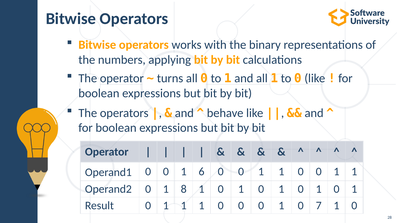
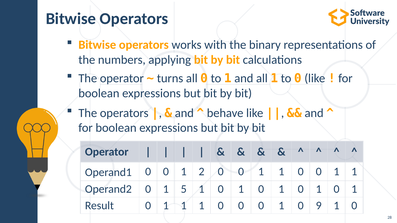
6: 6 -> 2 (202, 172)
8: 8 -> 5 (184, 189)
7: 7 -> 9 (319, 206)
